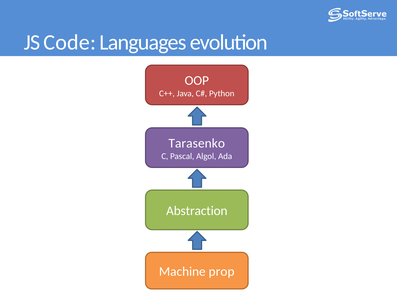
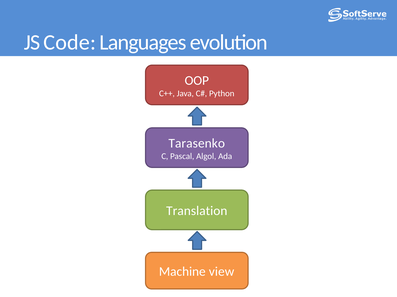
Abstraction: Abstraction -> Translation (197, 211)
prop: prop -> view (222, 272)
